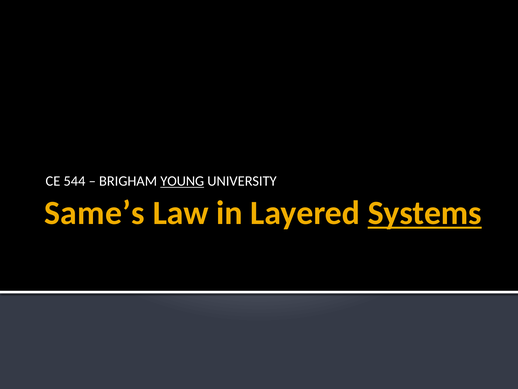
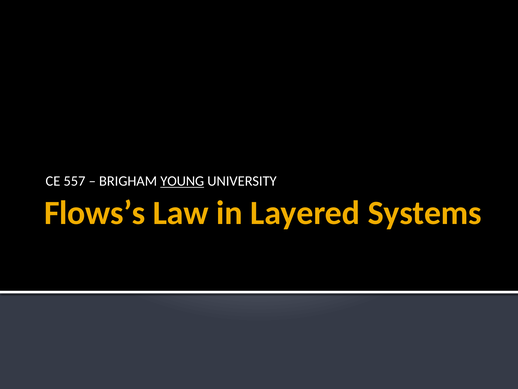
544: 544 -> 557 (74, 181)
Same’s: Same’s -> Flows’s (95, 213)
Systems underline: present -> none (425, 213)
